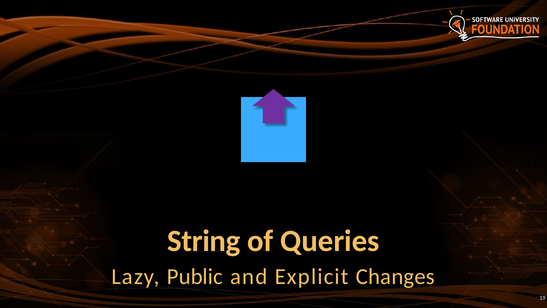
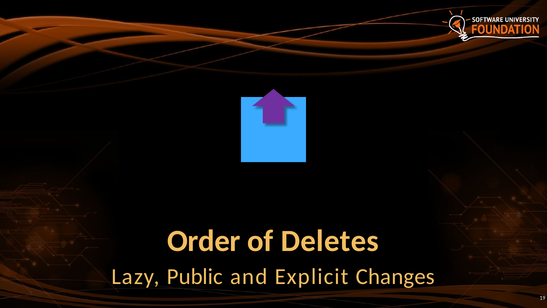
String: String -> Order (204, 241)
Queries: Queries -> Deletes (330, 241)
